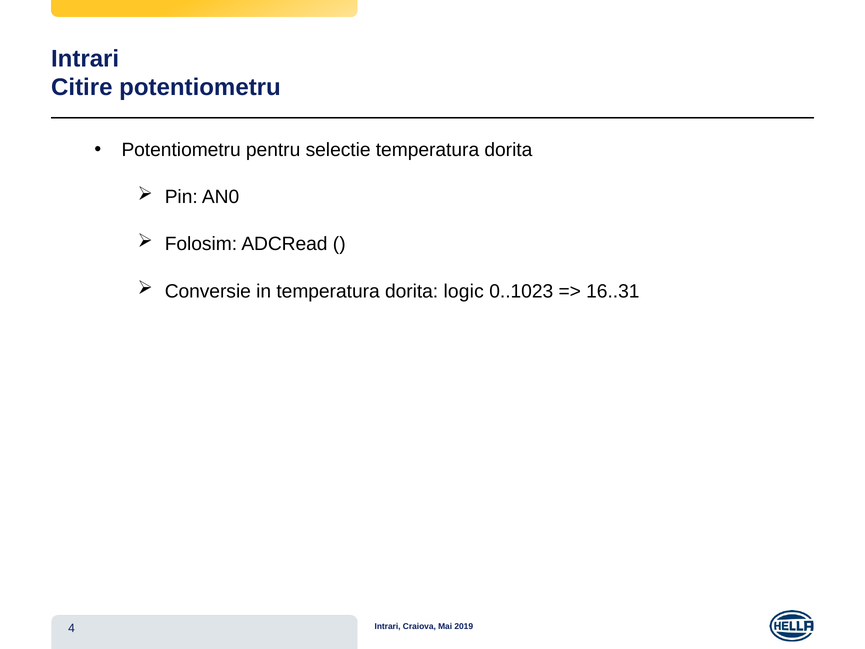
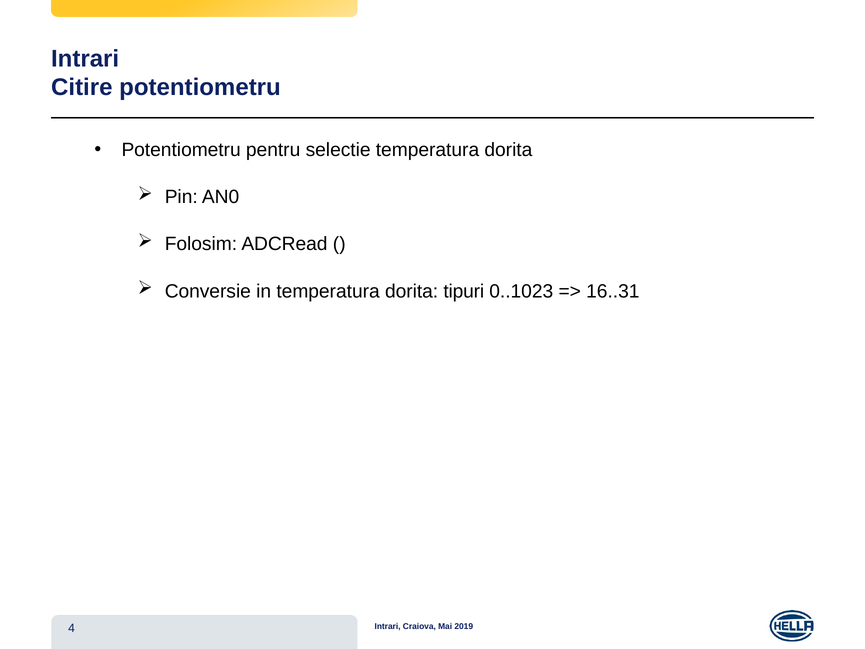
logic: logic -> tipuri (464, 291)
